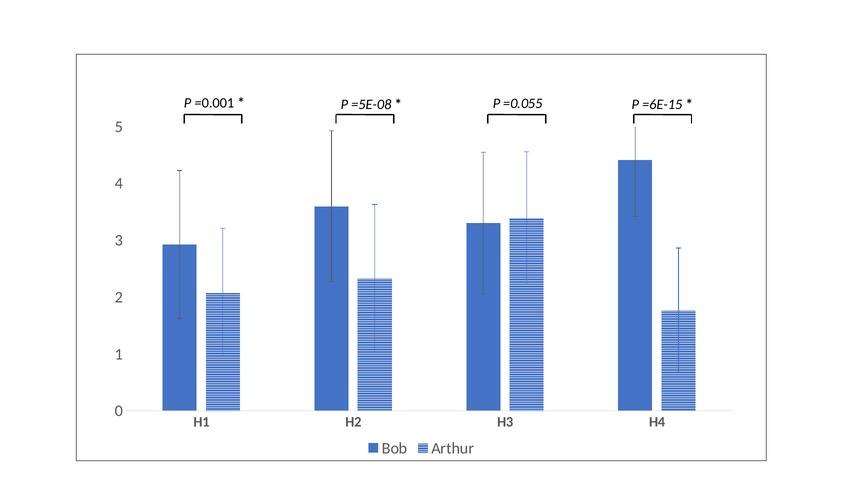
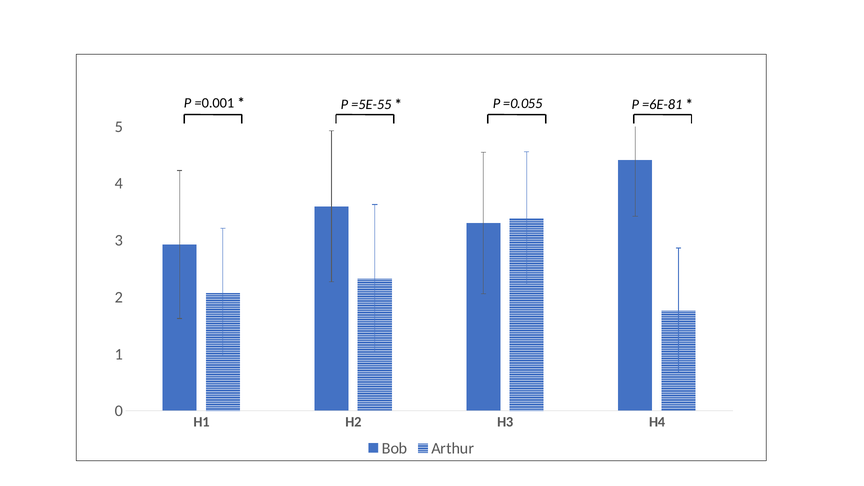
=5E-08: =5E-08 -> =5E-55 (371, 105)
=6E-15: =6E-15 -> =6E-81 (662, 104)
